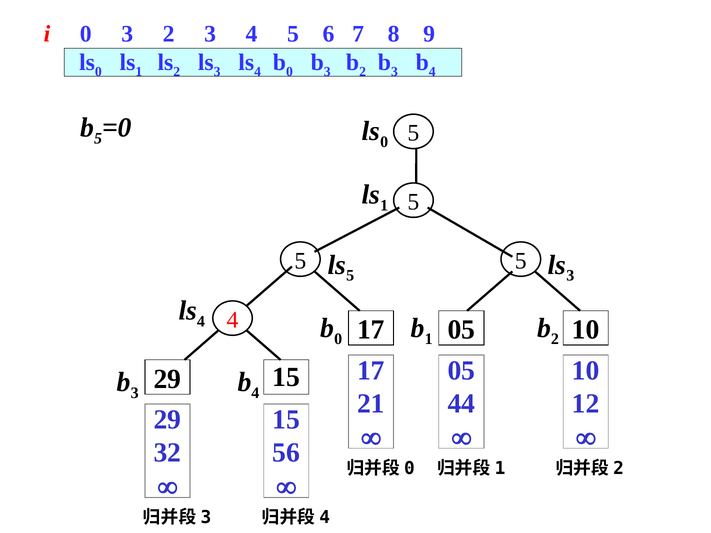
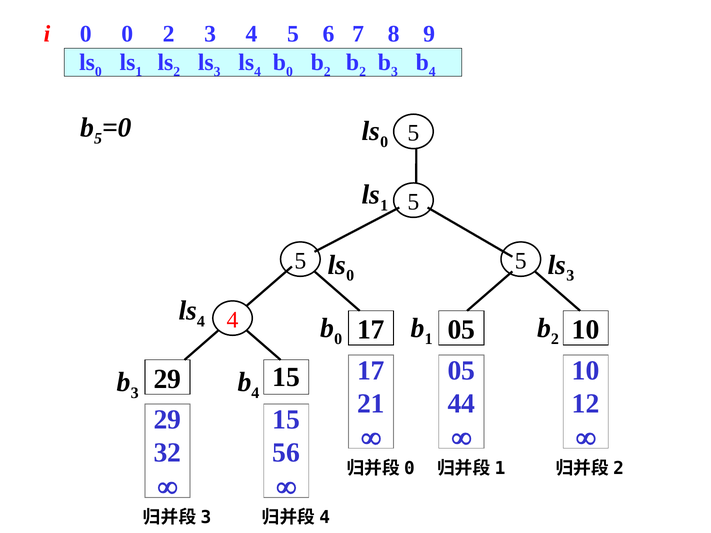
0 3: 3 -> 0 (127, 34)
3: 3 -> 2 (327, 72)
5: 5 -> 0 (350, 276)
